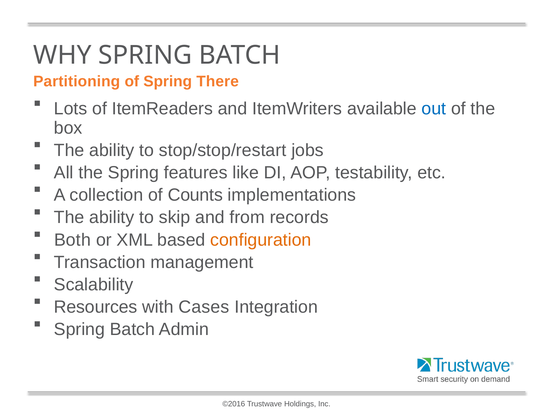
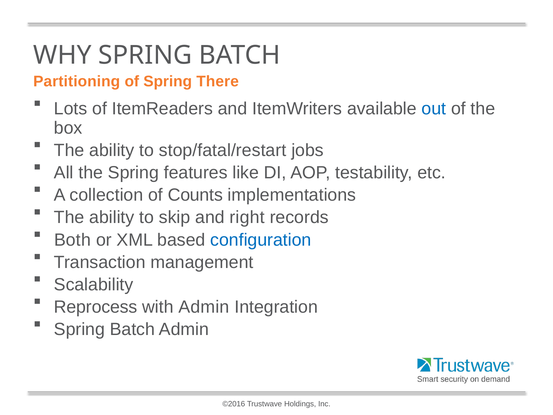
stop/stop/restart: stop/stop/restart -> stop/fatal/restart (223, 150)
from: from -> right (247, 217)
configuration colour: orange -> blue (261, 240)
Resources: Resources -> Reprocess (96, 307)
with Cases: Cases -> Admin (204, 307)
